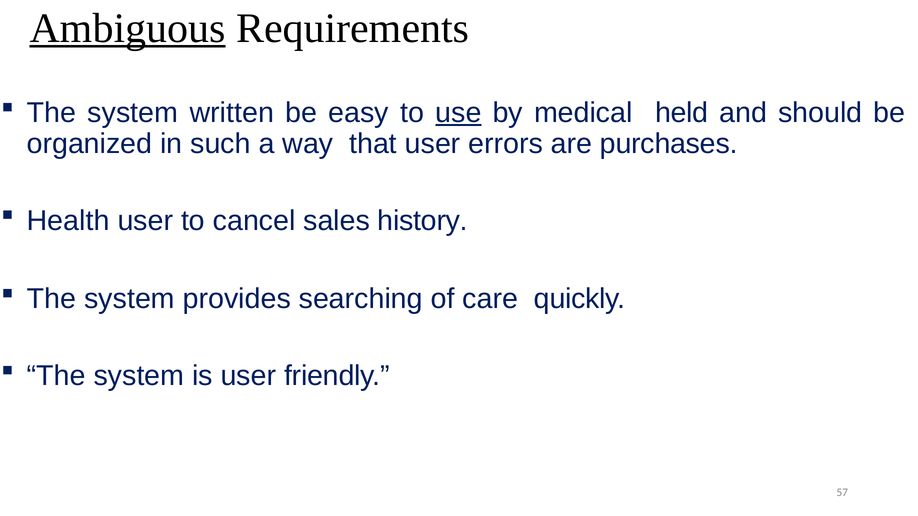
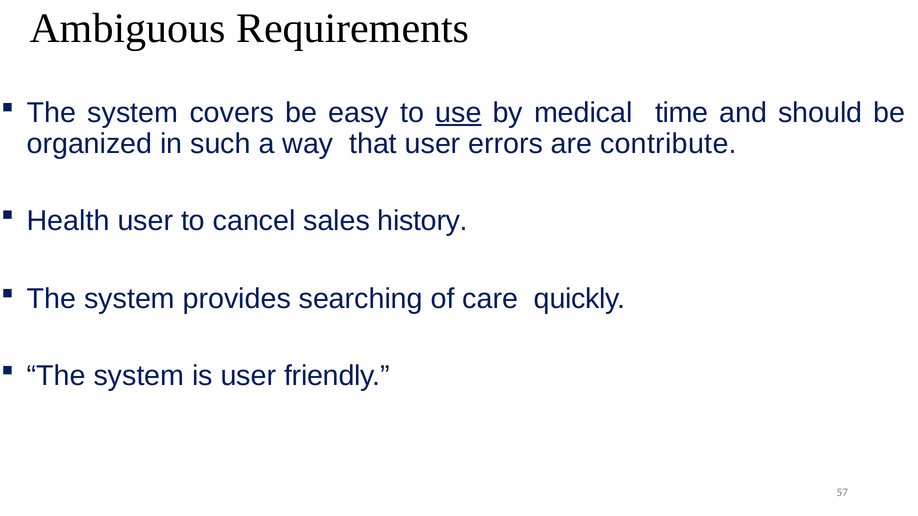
Ambiguous underline: present -> none (128, 28)
written: written -> covers (232, 113)
held: held -> time (682, 113)
purchases: purchases -> contribute (668, 144)
